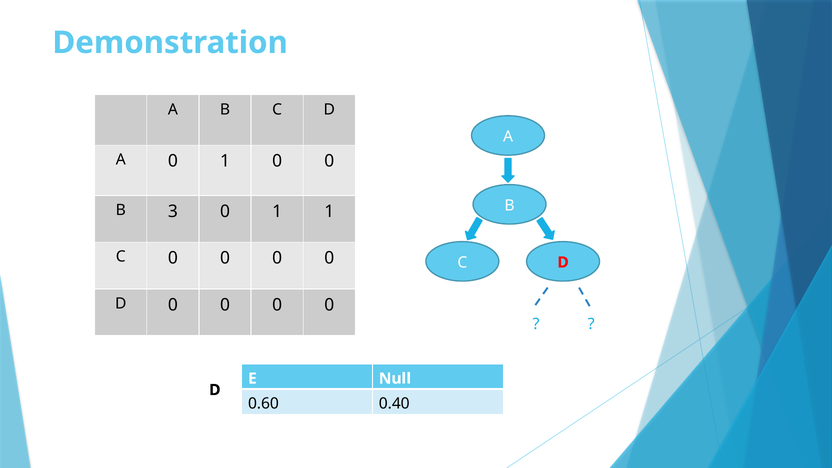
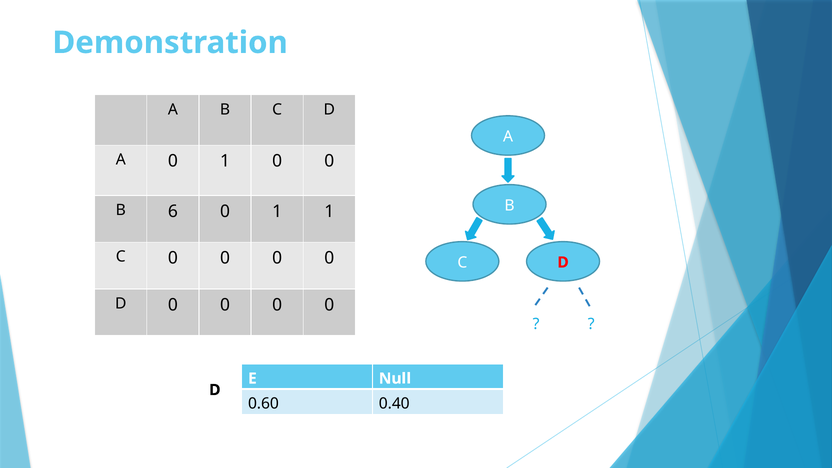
3: 3 -> 6 (173, 212)
